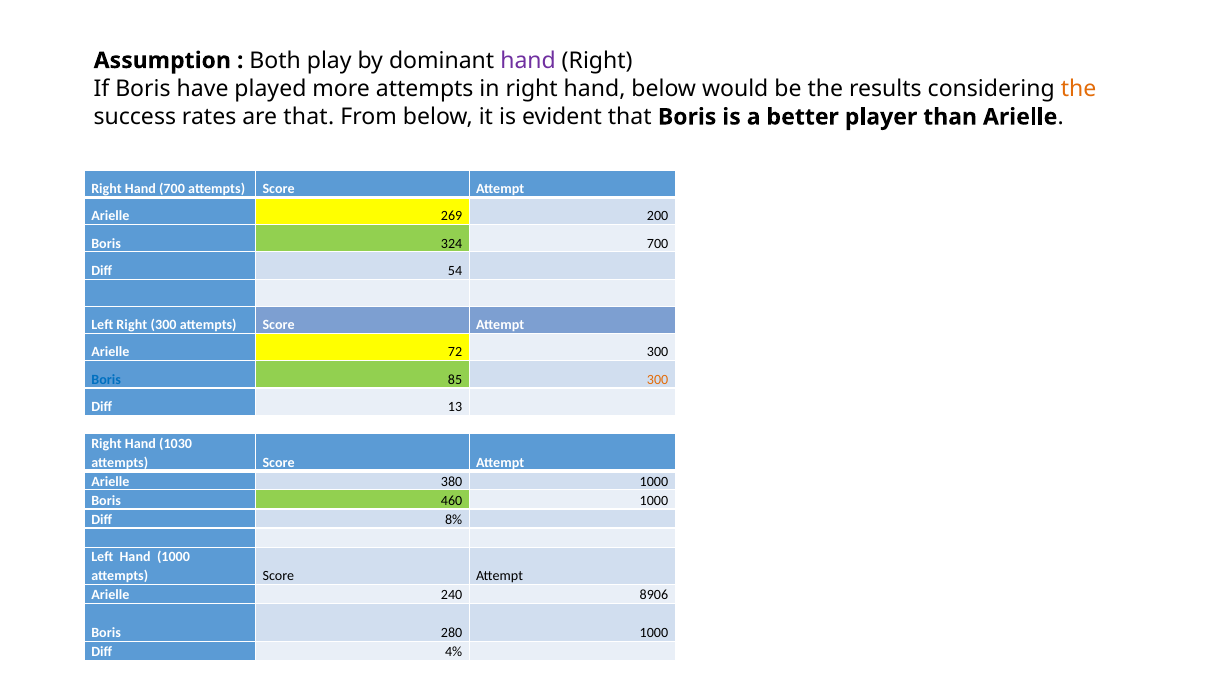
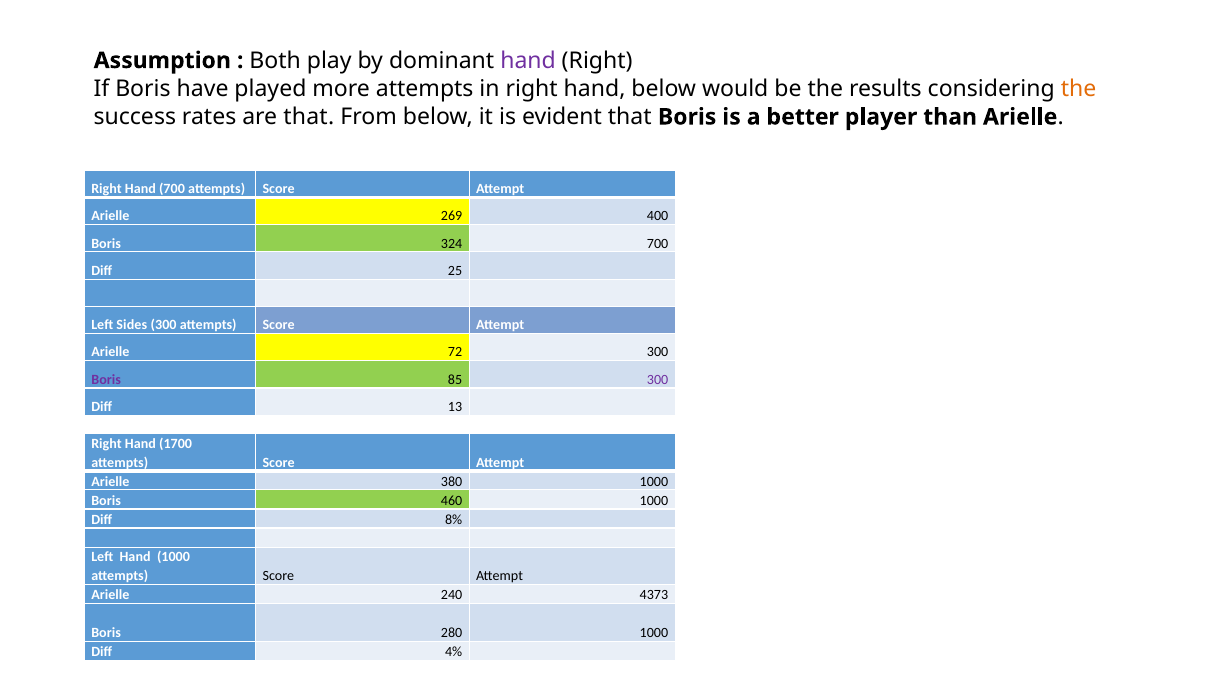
200: 200 -> 400 (658, 216)
54: 54 -> 25 (455, 271)
Left Right: Right -> Sides (132, 325)
Boris colour: blue -> purple (106, 380)
300 colour: orange -> purple (658, 380)
1030: 1030 -> 1700 (176, 444)
8906: 8906 -> 4373 (654, 595)
